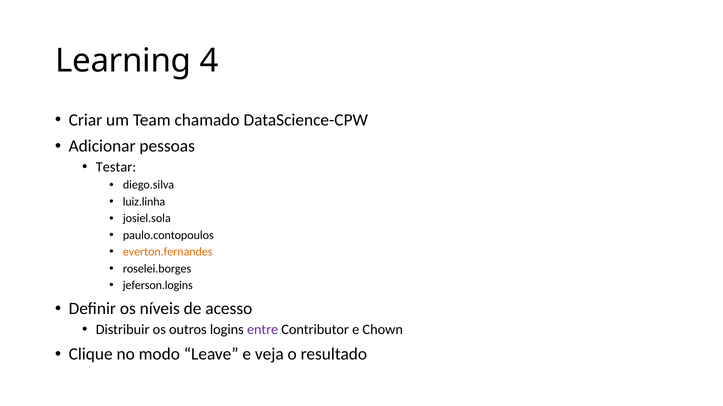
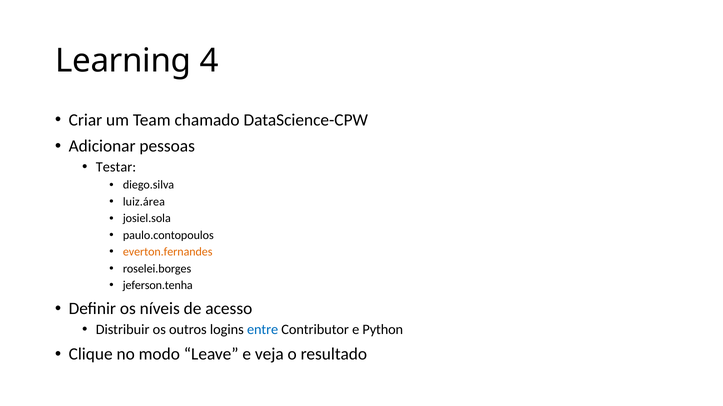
luiz.linha: luiz.linha -> luiz.área (144, 202)
jeferson.logins: jeferson.logins -> jeferson.tenha (158, 286)
entre colour: purple -> blue (263, 330)
Chown: Chown -> Python (383, 330)
